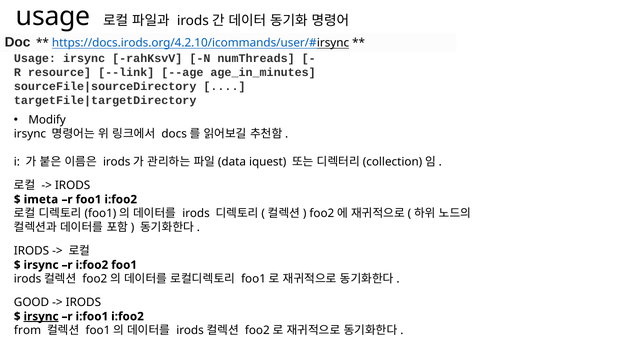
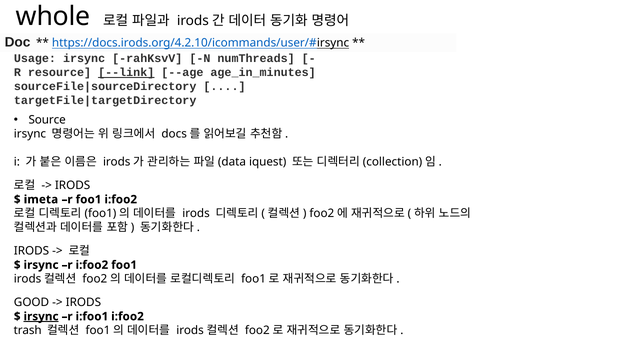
usage: usage -> whole (53, 17)
--link underline: none -> present (126, 72)
Modify: Modify -> Source (47, 120)
from: from -> trash (28, 330)
